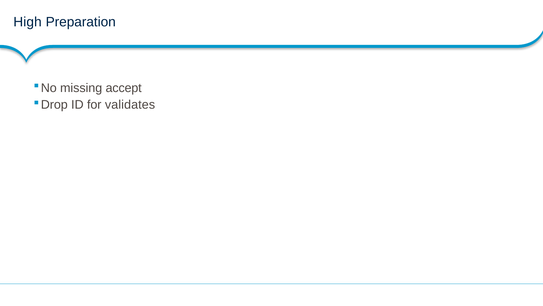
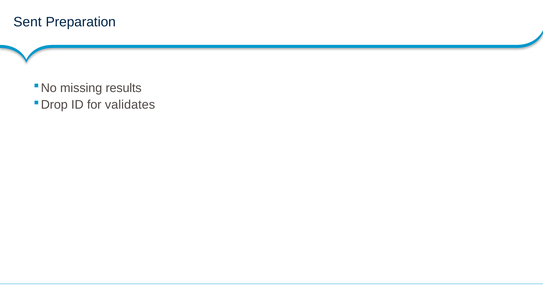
High: High -> Sent (28, 22)
accept: accept -> results (124, 88)
